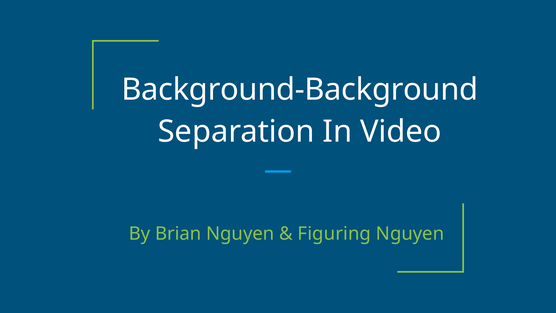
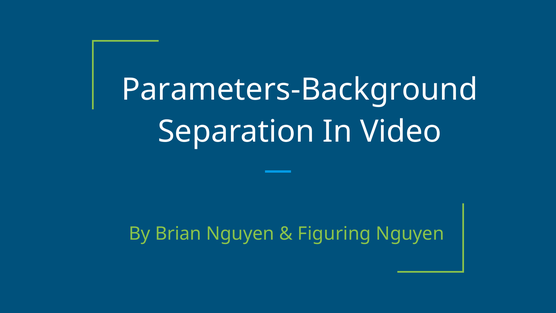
Background-Background: Background-Background -> Parameters-Background (300, 89)
